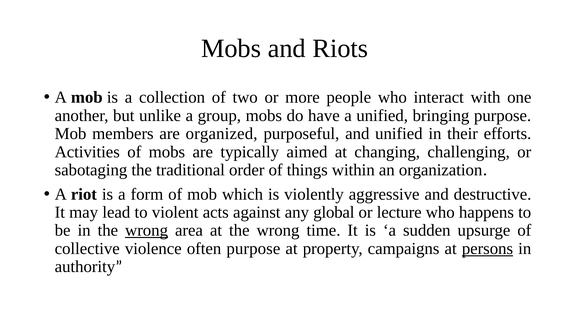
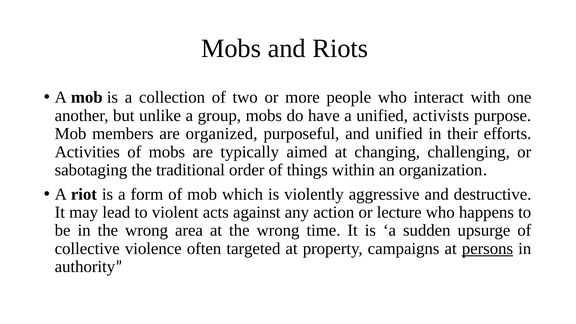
bringing: bringing -> activists (441, 116)
global: global -> action (334, 212)
wrong underline: present -> none (147, 230)
often purpose: purpose -> targeted (253, 249)
